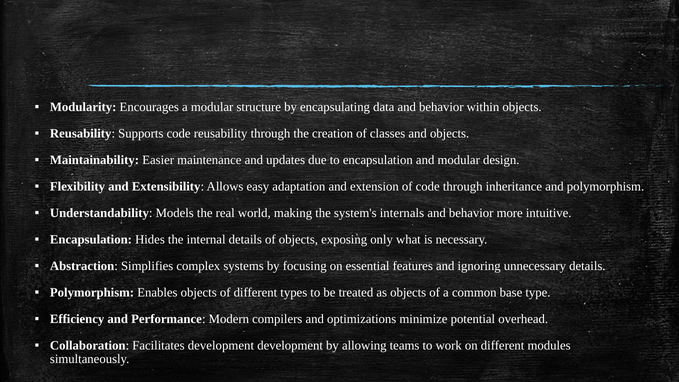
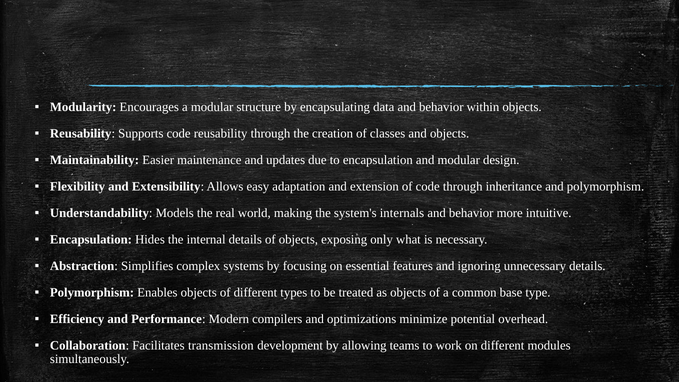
Facilitates development: development -> transmission (221, 345)
